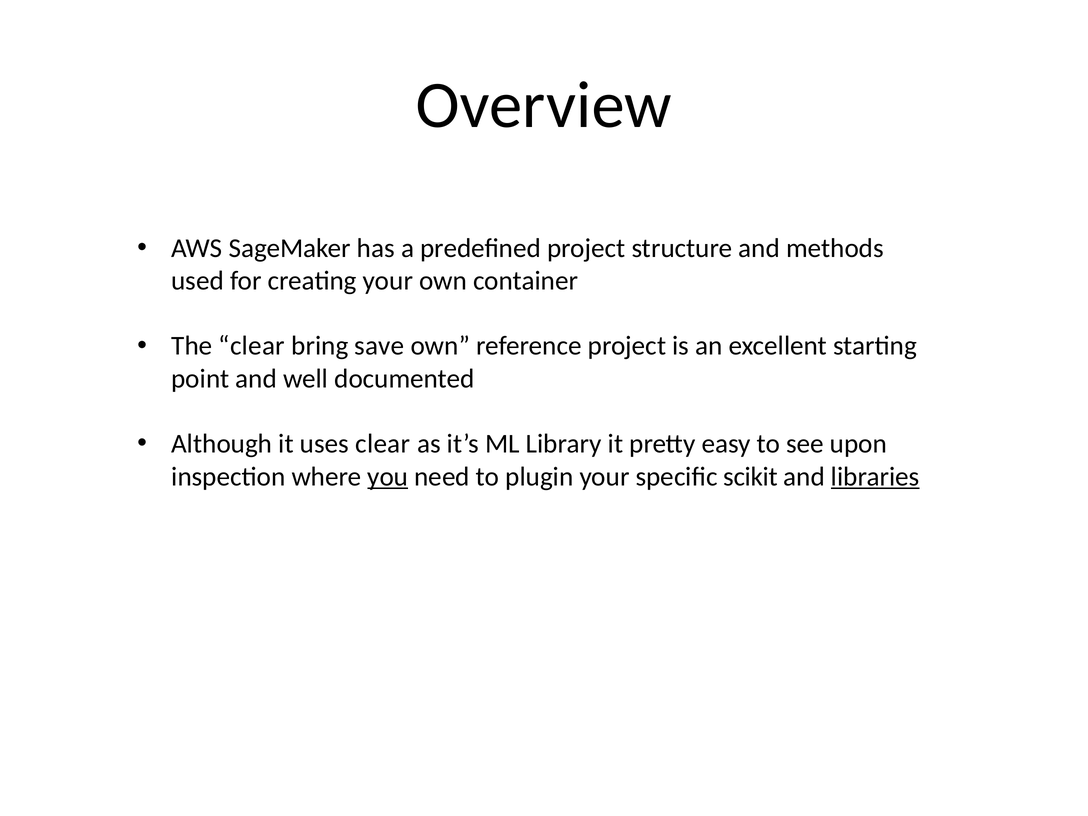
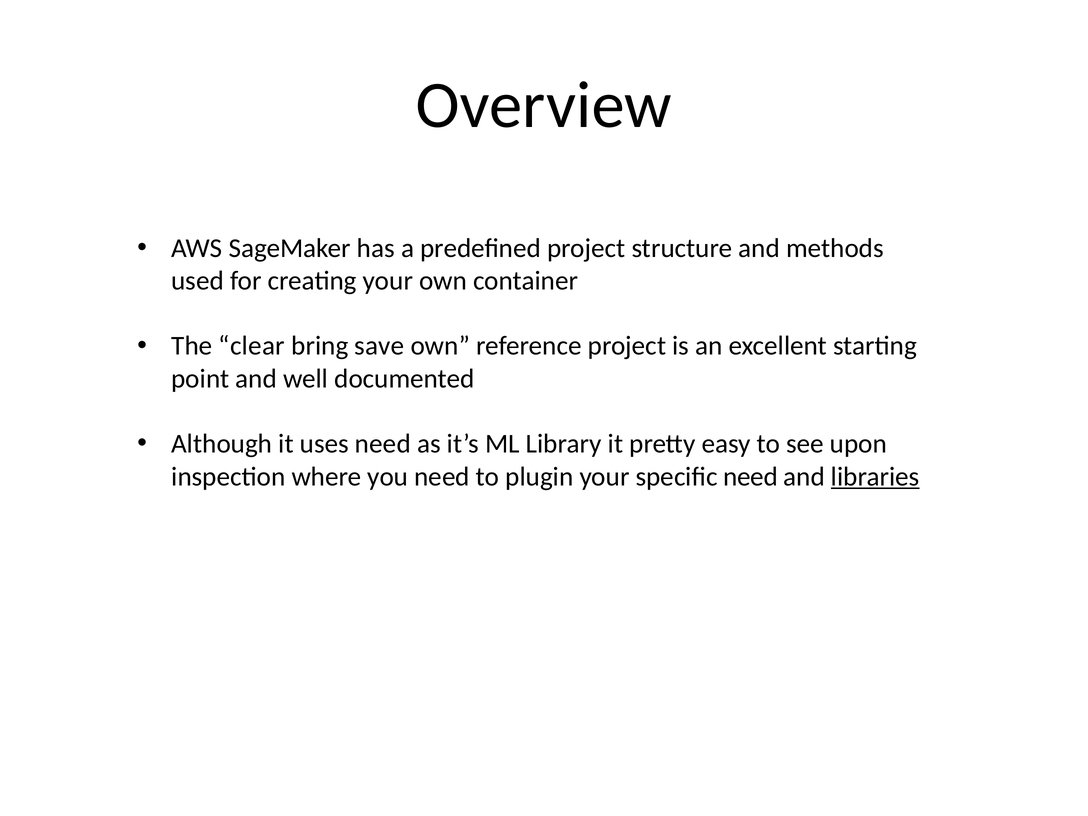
uses clear: clear -> need (383, 444)
you underline: present -> none (388, 477)
specific scikit: scikit -> need (751, 477)
